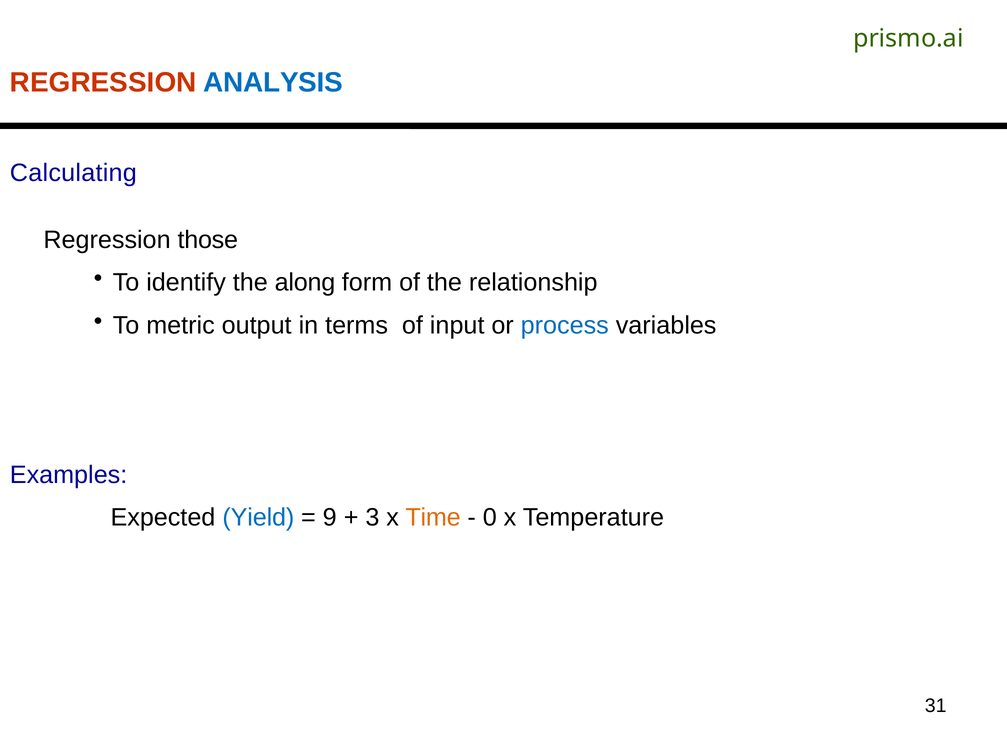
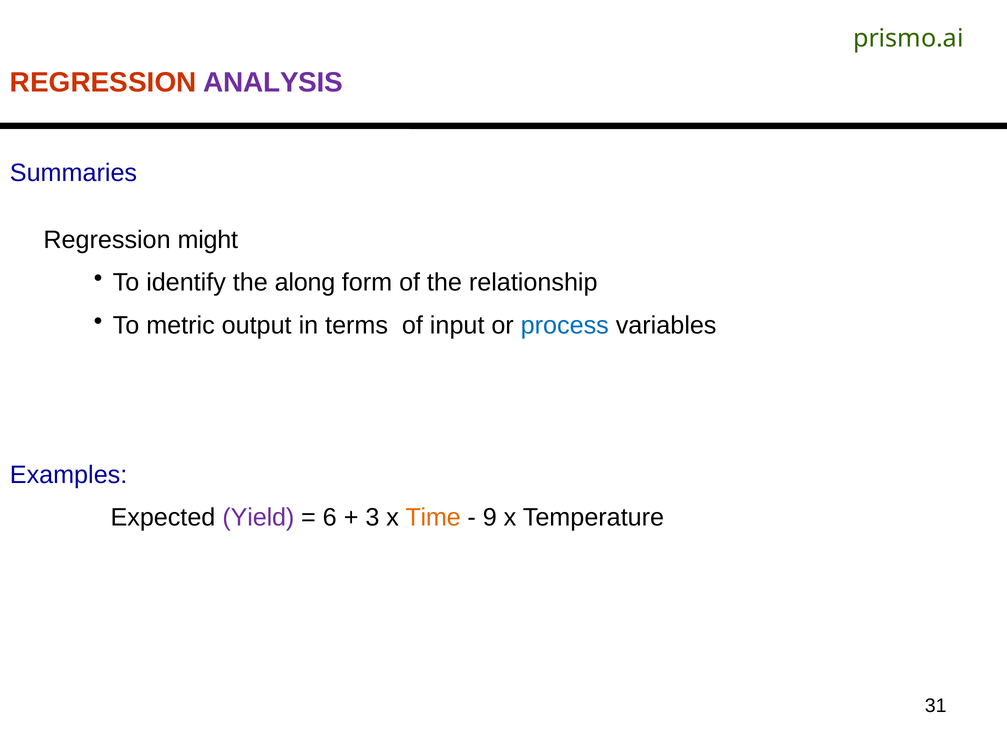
ANALYSIS colour: blue -> purple (273, 82)
Calculating: Calculating -> Summaries (73, 173)
those: those -> might (208, 240)
Yield colour: blue -> purple (258, 518)
9: 9 -> 6 (330, 518)
0: 0 -> 9 (490, 518)
